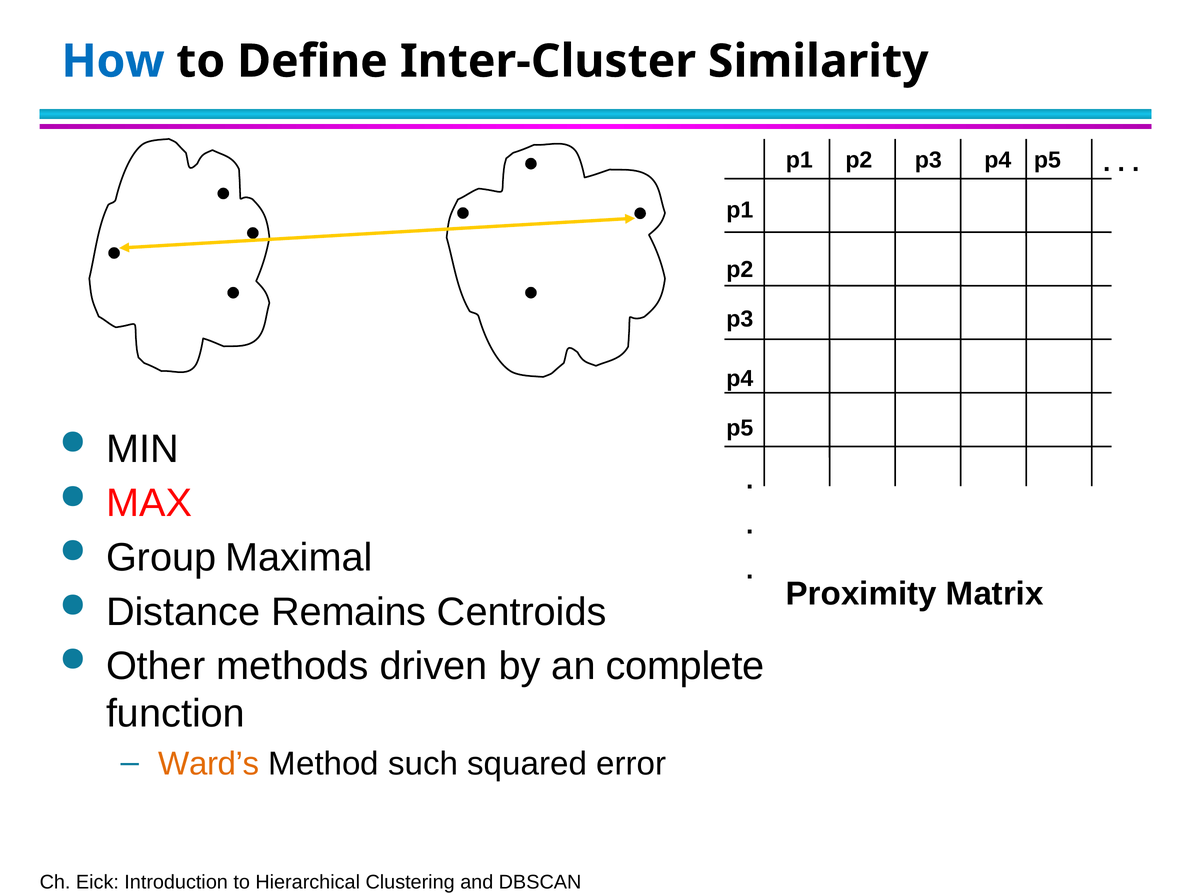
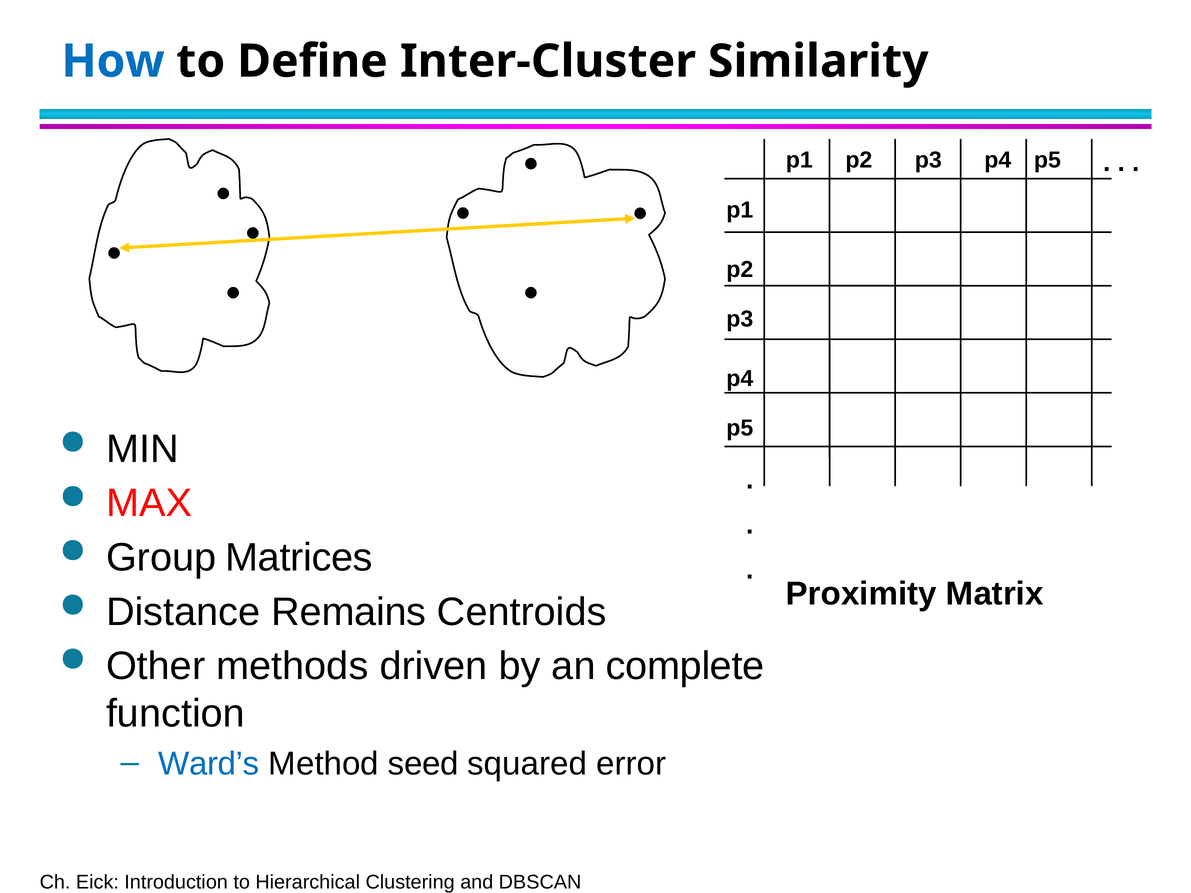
Maximal: Maximal -> Matrices (299, 558)
Ward’s colour: orange -> blue (209, 764)
such: such -> seed (423, 764)
